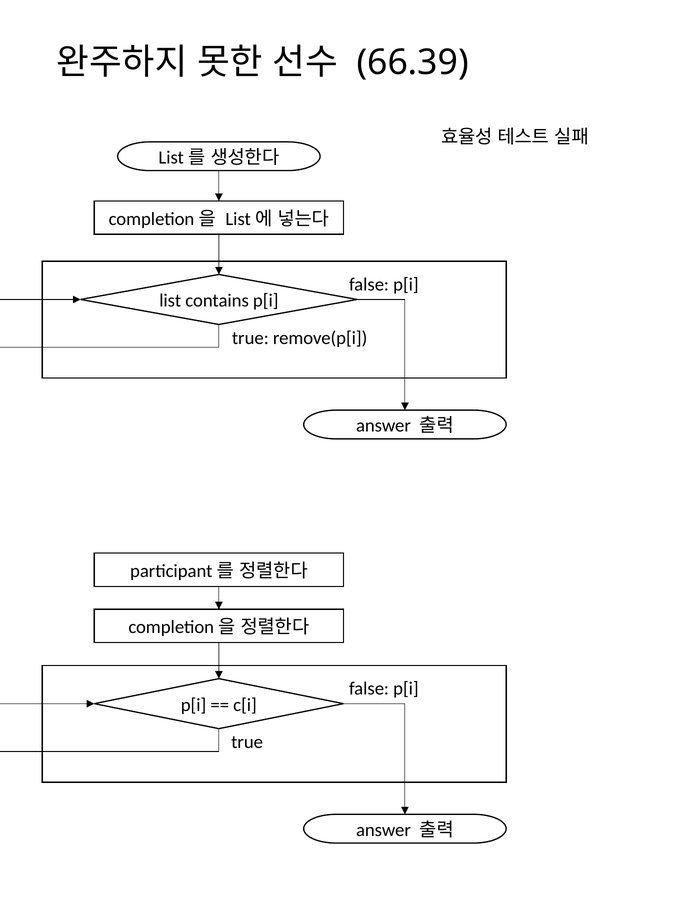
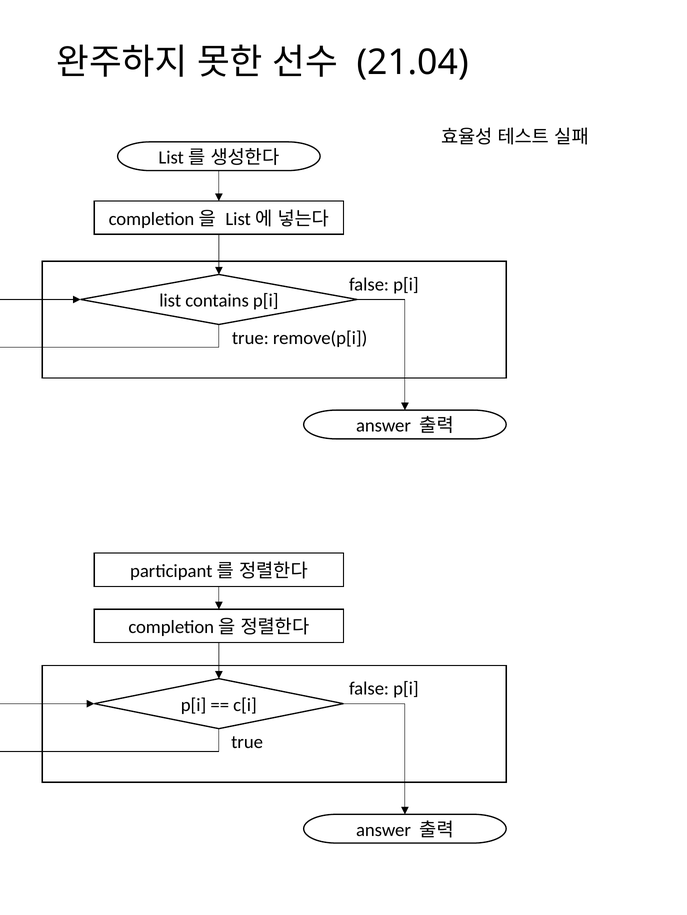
66.39: 66.39 -> 21.04 (413, 63)
